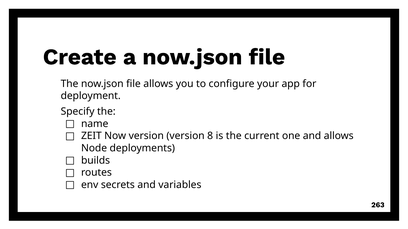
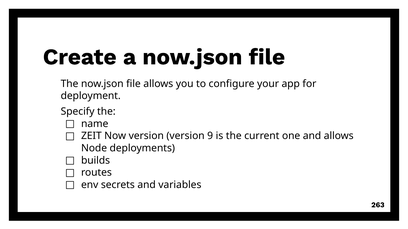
8: 8 -> 9 (210, 136)
